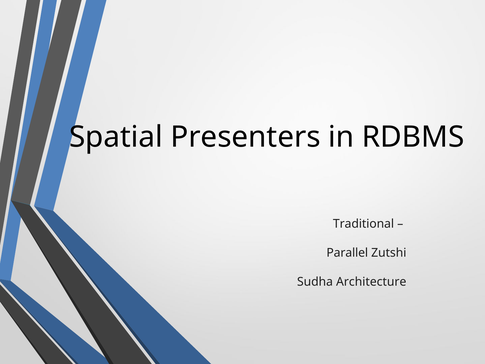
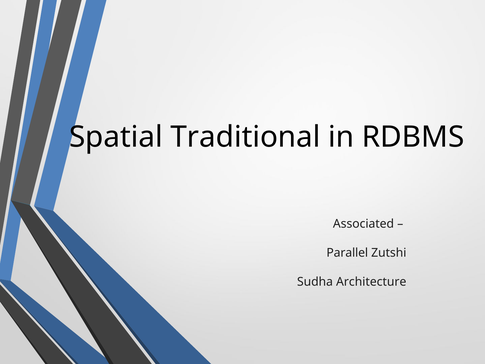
Presenters: Presenters -> Traditional (246, 137)
Traditional: Traditional -> Associated (364, 224)
